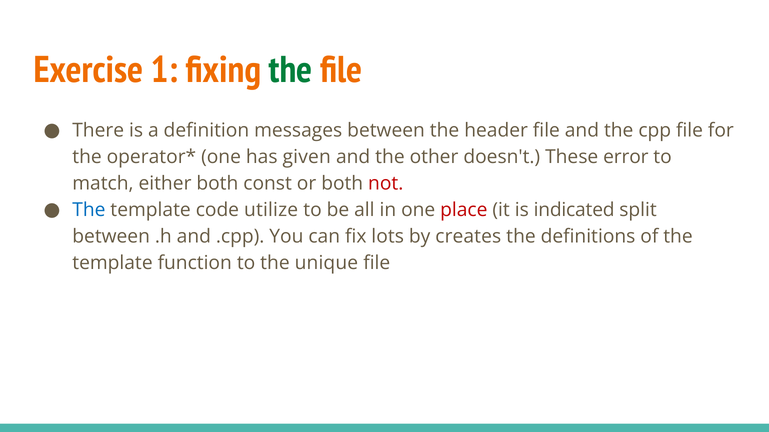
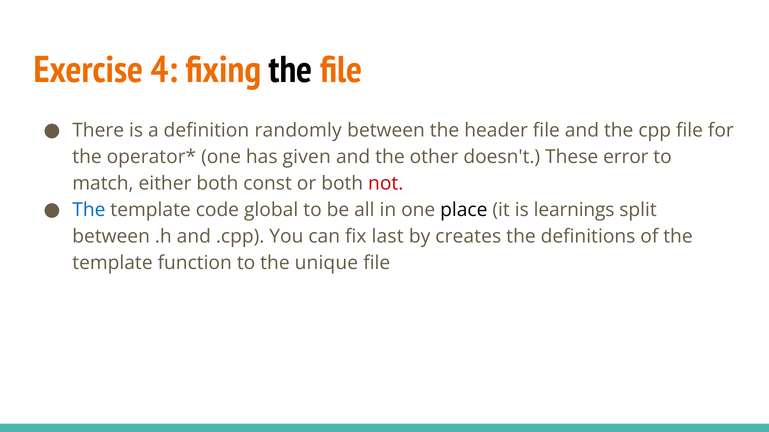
1: 1 -> 4 (164, 70)
the colour: green -> black (291, 70)
messages: messages -> randomly (298, 131)
utilize: utilize -> global (271, 210)
place colour: red -> black (464, 210)
indicated: indicated -> learnings (574, 210)
lots: lots -> last (388, 237)
